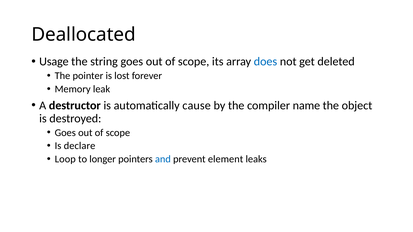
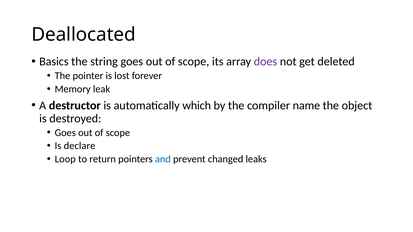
Usage: Usage -> Basics (54, 62)
does colour: blue -> purple (265, 62)
cause: cause -> which (197, 106)
longer: longer -> return (103, 159)
element: element -> changed (226, 159)
